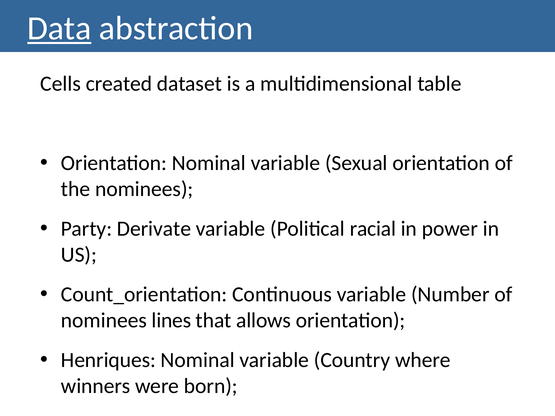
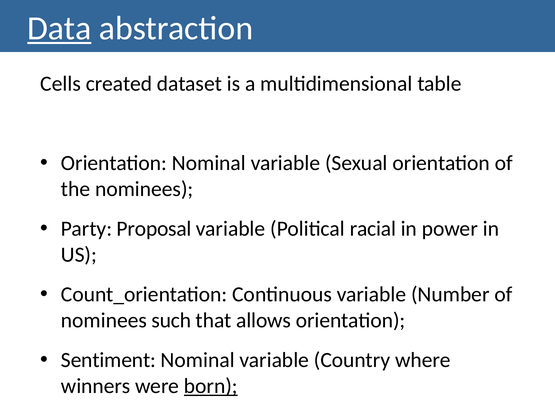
Derivate: Derivate -> Proposal (154, 229)
lines: lines -> such (171, 321)
Henriques: Henriques -> Sentiment (108, 360)
born underline: none -> present (211, 386)
